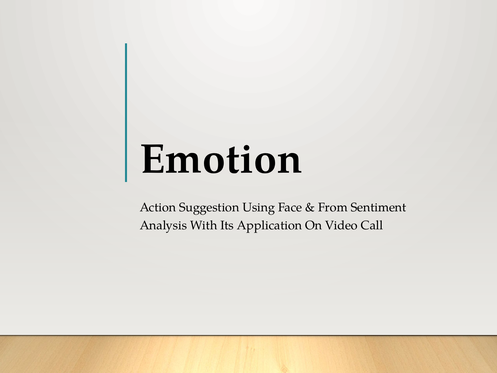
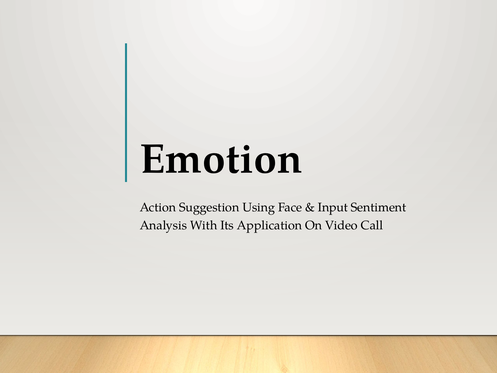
From: From -> Input (333, 207)
